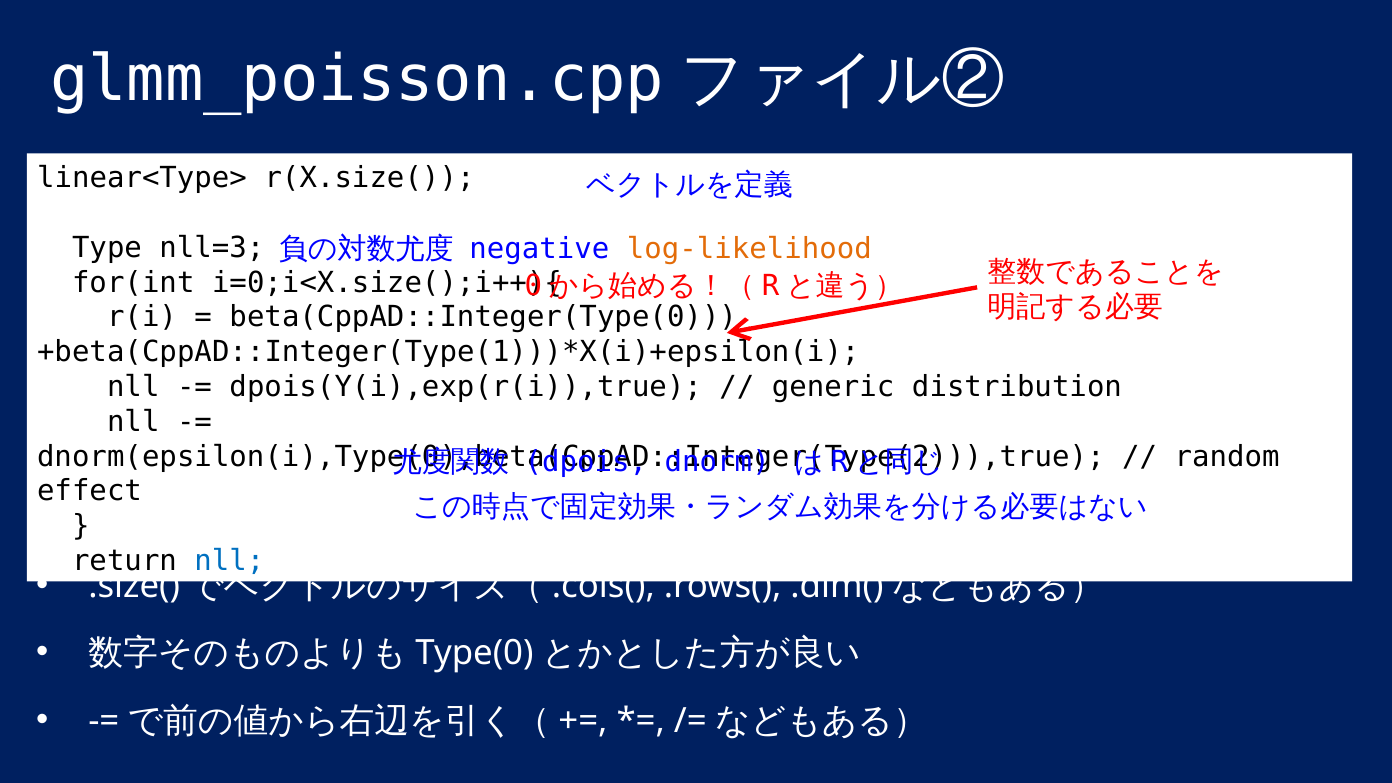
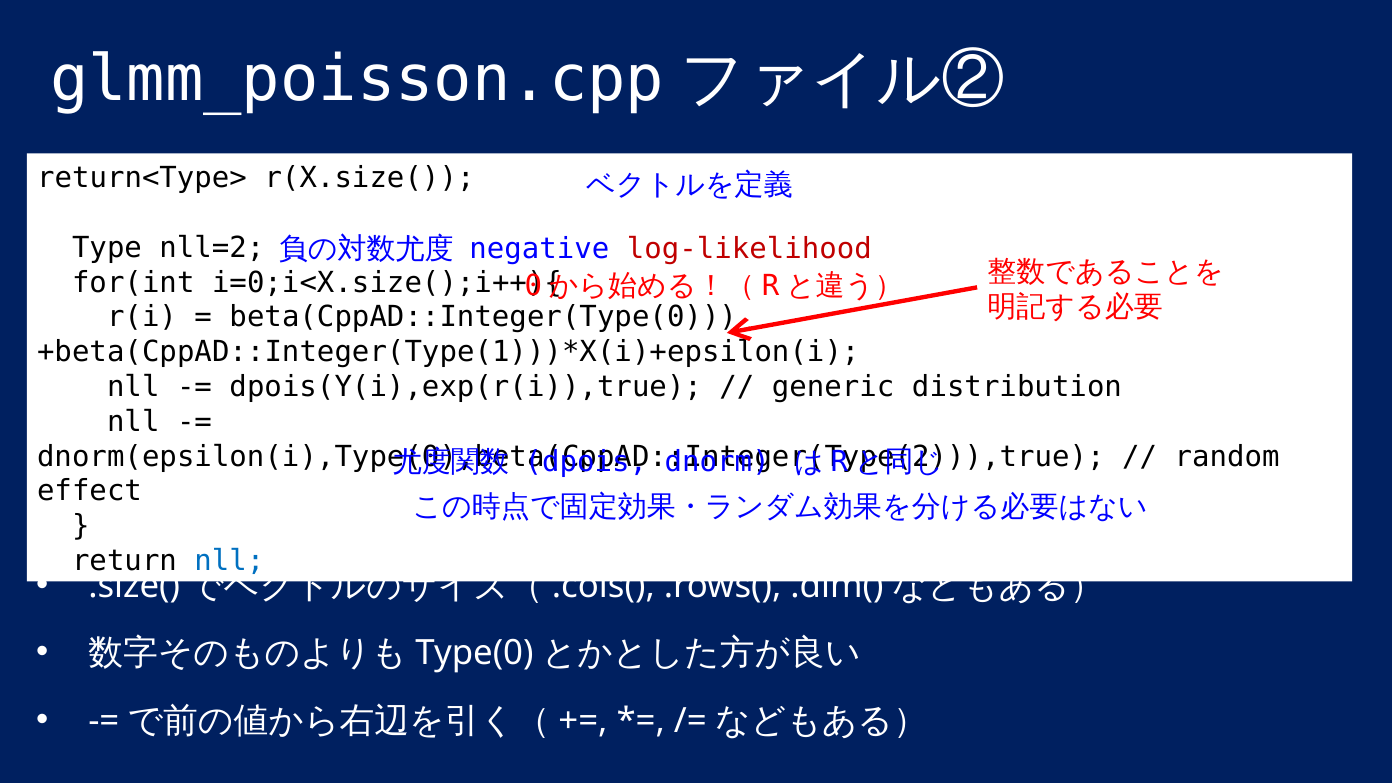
linear<Type>: linear<Type> -> return<Type> (142, 178)
nll=3: nll=3 -> nll=2 (212, 248)
log-likelihood colour: orange -> red (749, 249)
